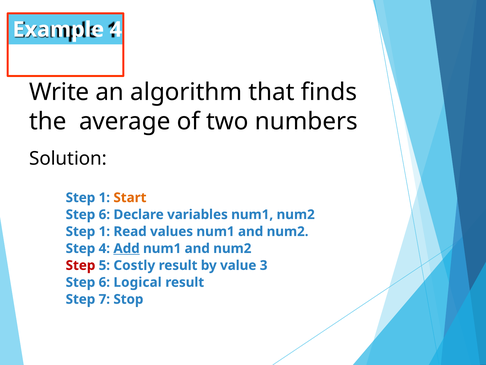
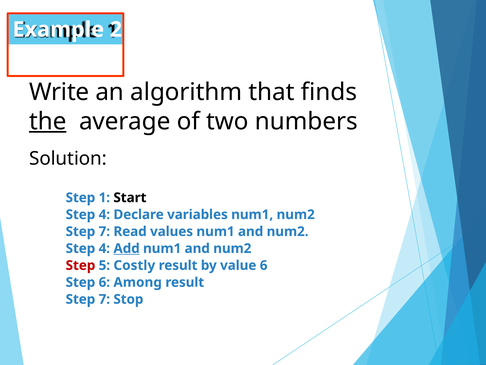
Example 4: 4 -> 2 (116, 30)
the underline: none -> present (48, 121)
Start colour: orange -> black (130, 197)
6: 6 -> 4 (104, 214)
1: 1 -> 7 (104, 231)
value 3: 3 -> 6 (264, 265)
Logical: Logical -> Among (138, 282)
